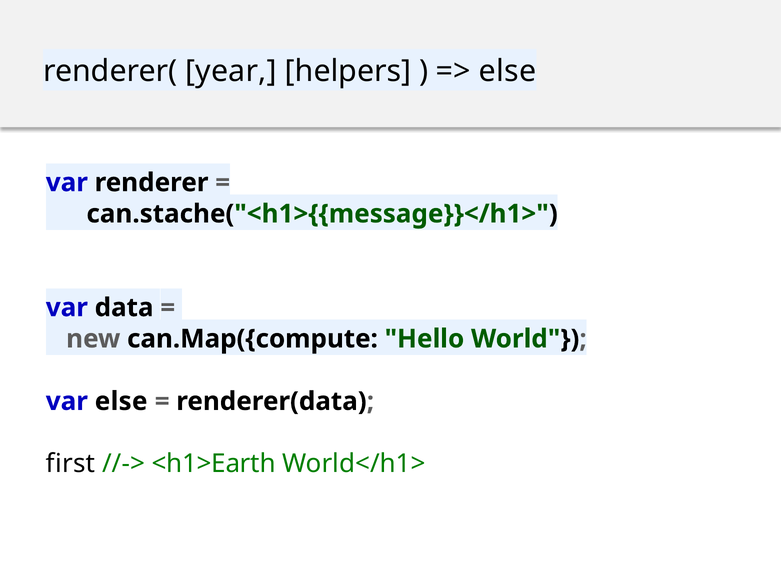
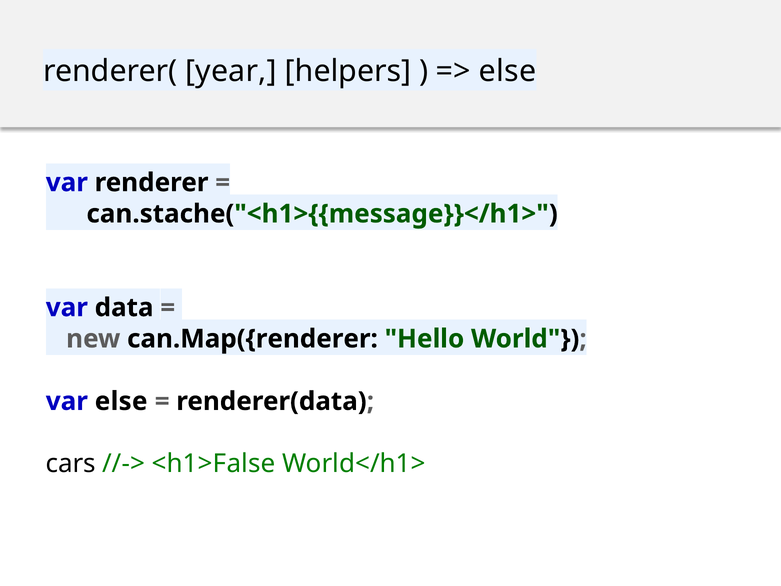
can.Map({compute: can.Map({compute -> can.Map({renderer (252, 339)
first: first -> cars (71, 464)
<h1>Earth: <h1>Earth -> <h1>False (213, 464)
